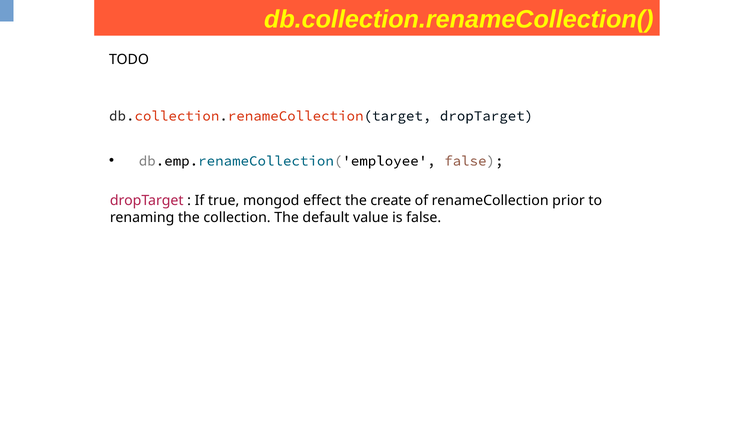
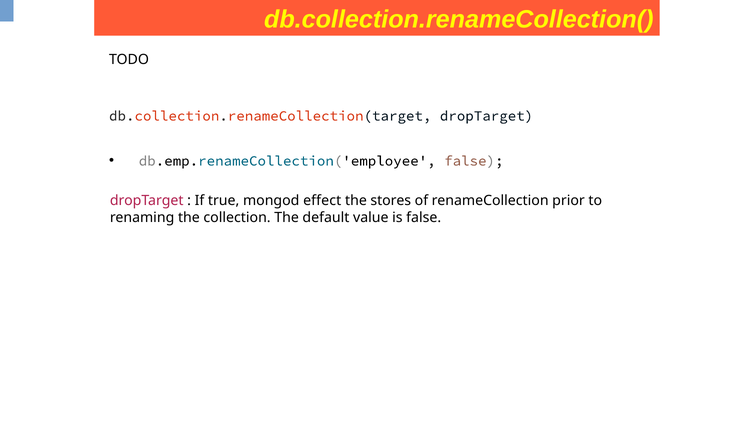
create: create -> stores (391, 201)
